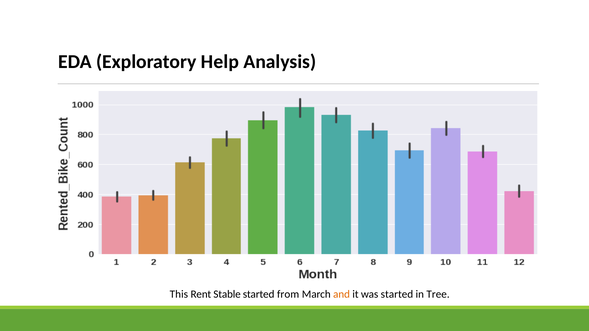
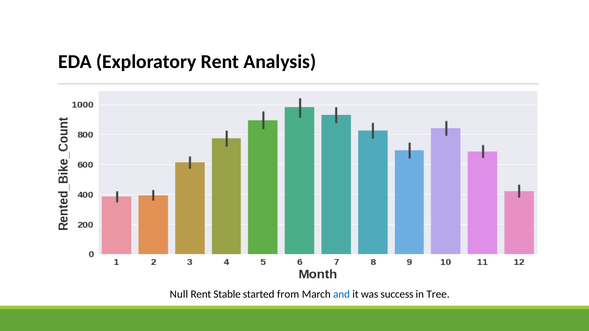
Exploratory Help: Help -> Rent (220, 62)
This: This -> Null (179, 294)
and colour: orange -> blue (342, 294)
was started: started -> success (397, 294)
